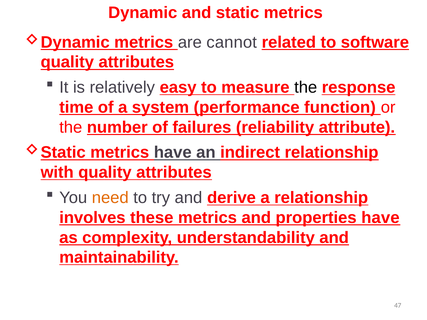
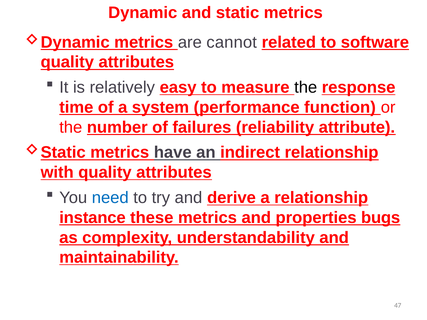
need colour: orange -> blue (110, 198)
involves: involves -> instance (92, 218)
properties have: have -> bugs (381, 218)
